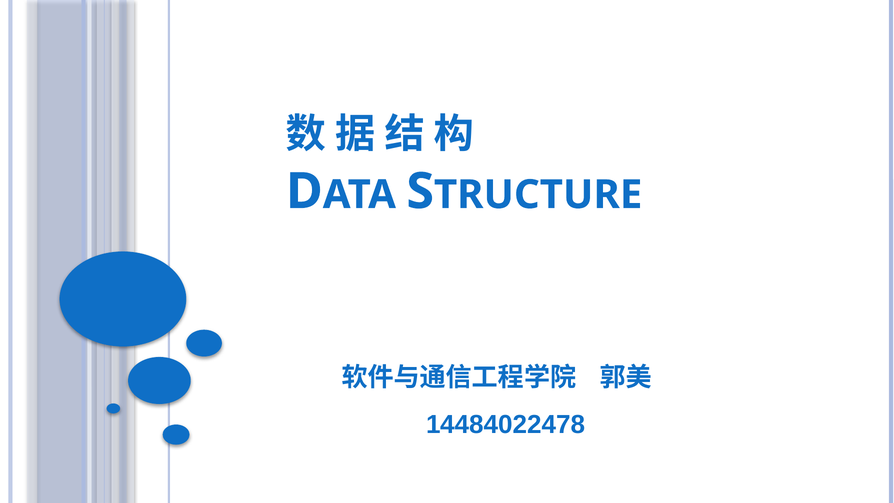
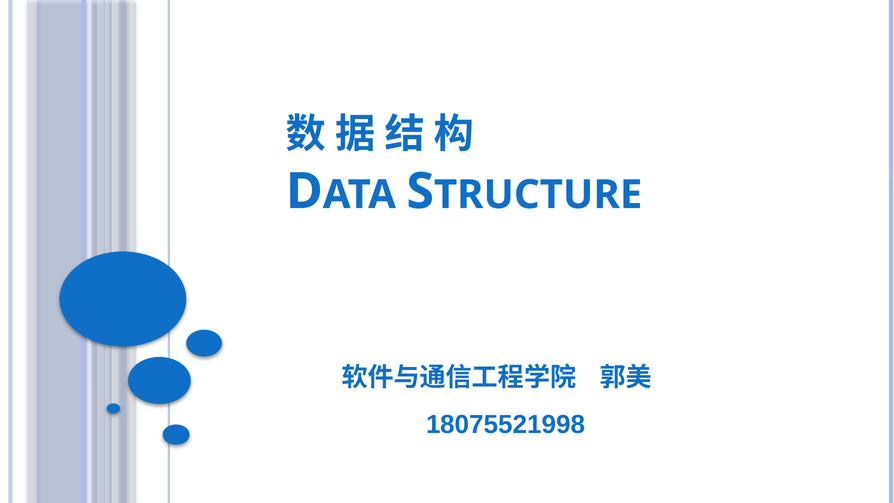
14484022478: 14484022478 -> 18075521998 (506, 424)
